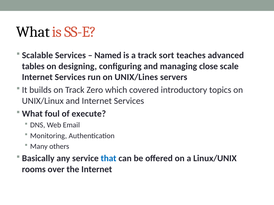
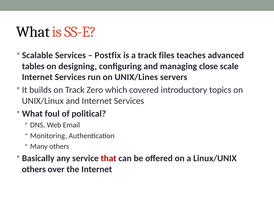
Named: Named -> Postfix (108, 55)
sort: sort -> files (167, 55)
execute: execute -> political (89, 114)
that colour: blue -> red (109, 159)
rooms: rooms -> others (34, 170)
